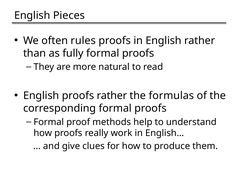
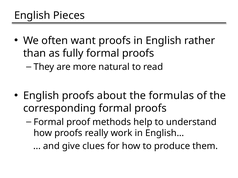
rules: rules -> want (83, 41)
proofs rather: rather -> about (112, 96)
